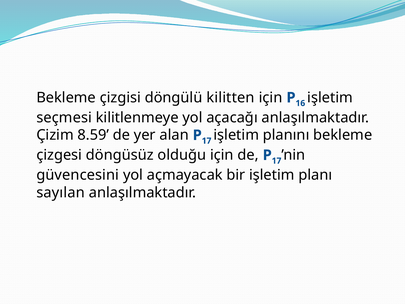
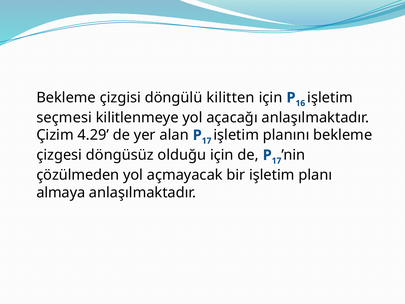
8.59: 8.59 -> 4.29 (93, 135)
güvencesini: güvencesini -> çözülmeden (78, 175)
sayılan: sayılan -> almaya (61, 192)
